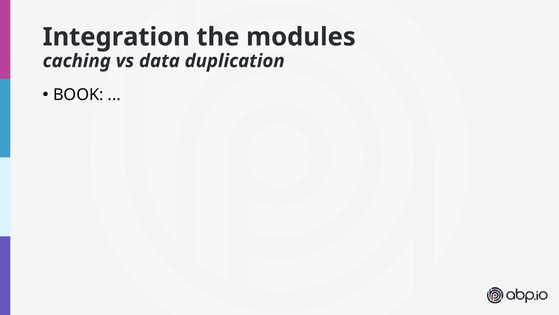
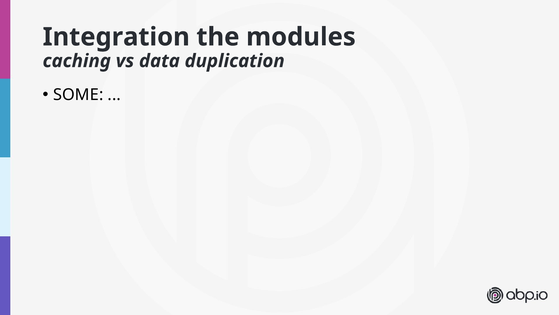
BOOK: BOOK -> SOME (78, 95)
